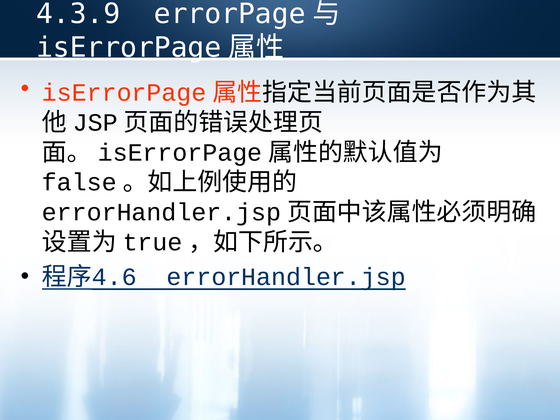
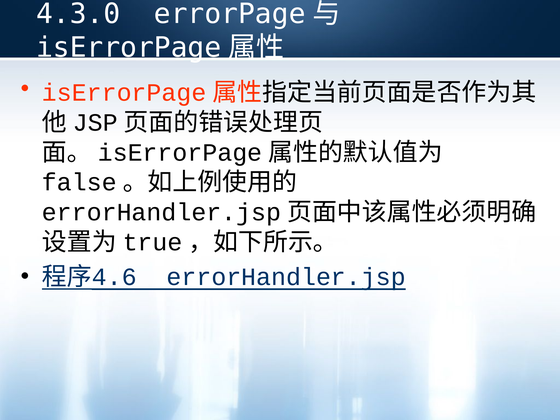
4.3.9: 4.3.9 -> 4.3.0 (78, 14)
